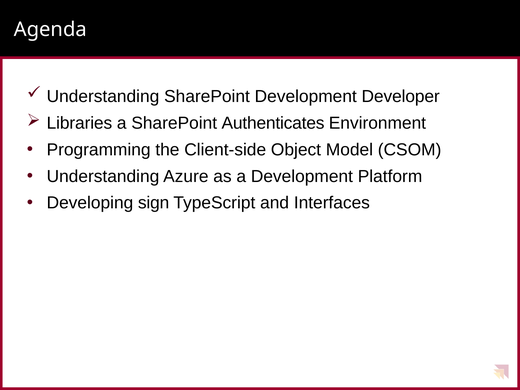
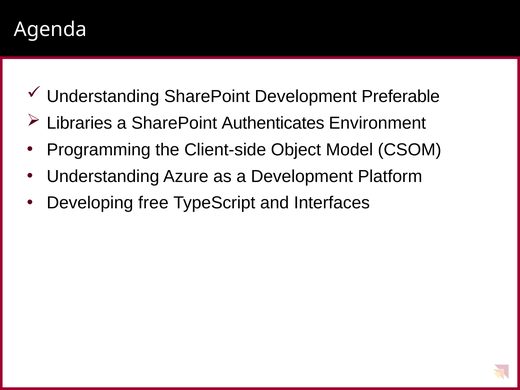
Developer: Developer -> Preferable (401, 97)
sign: sign -> free (153, 203)
